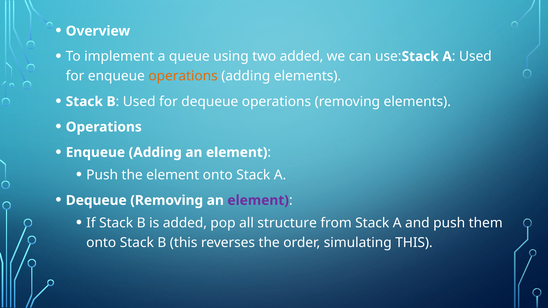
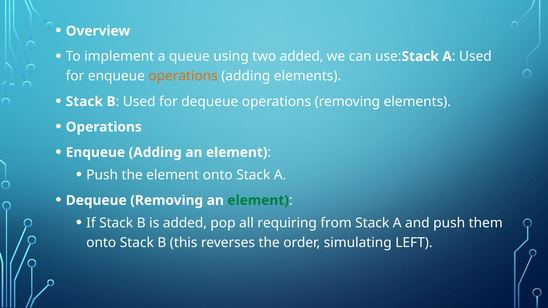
element colour: purple -> green (258, 201)
structure: structure -> requiring (287, 223)
simulating THIS: THIS -> LEFT (414, 243)
